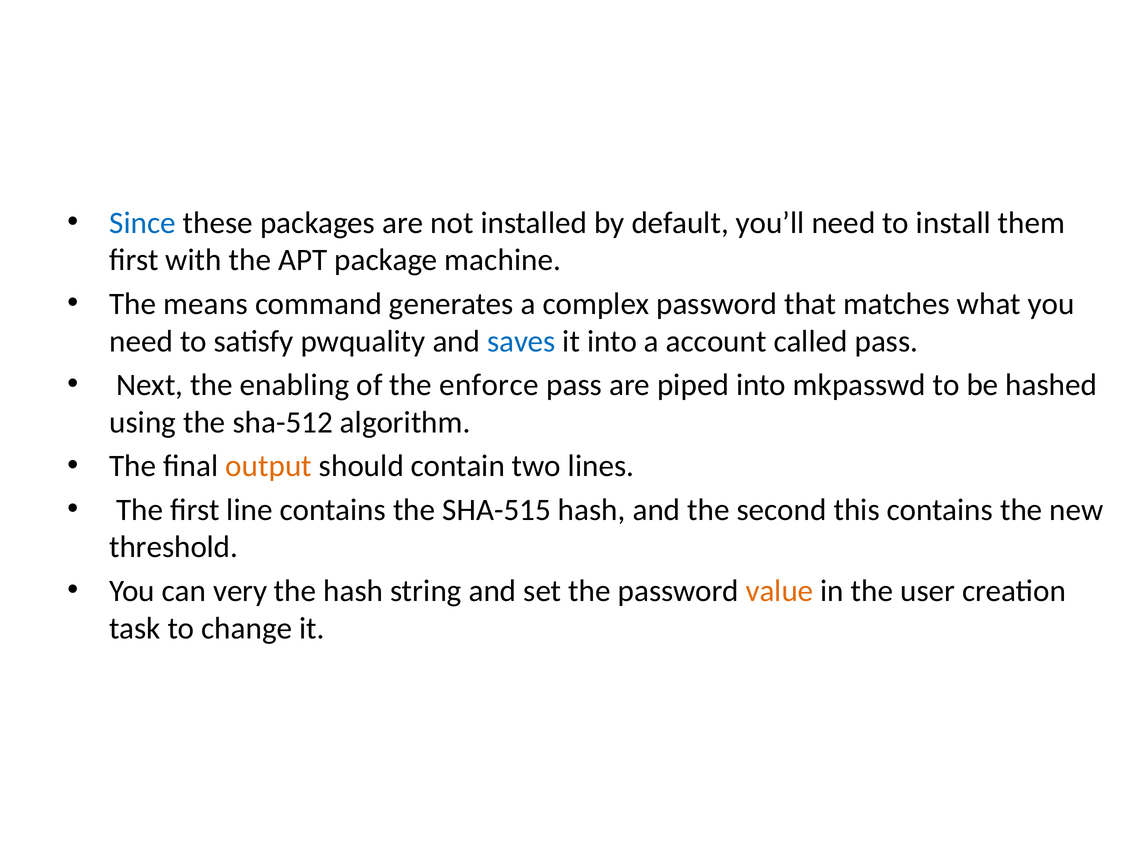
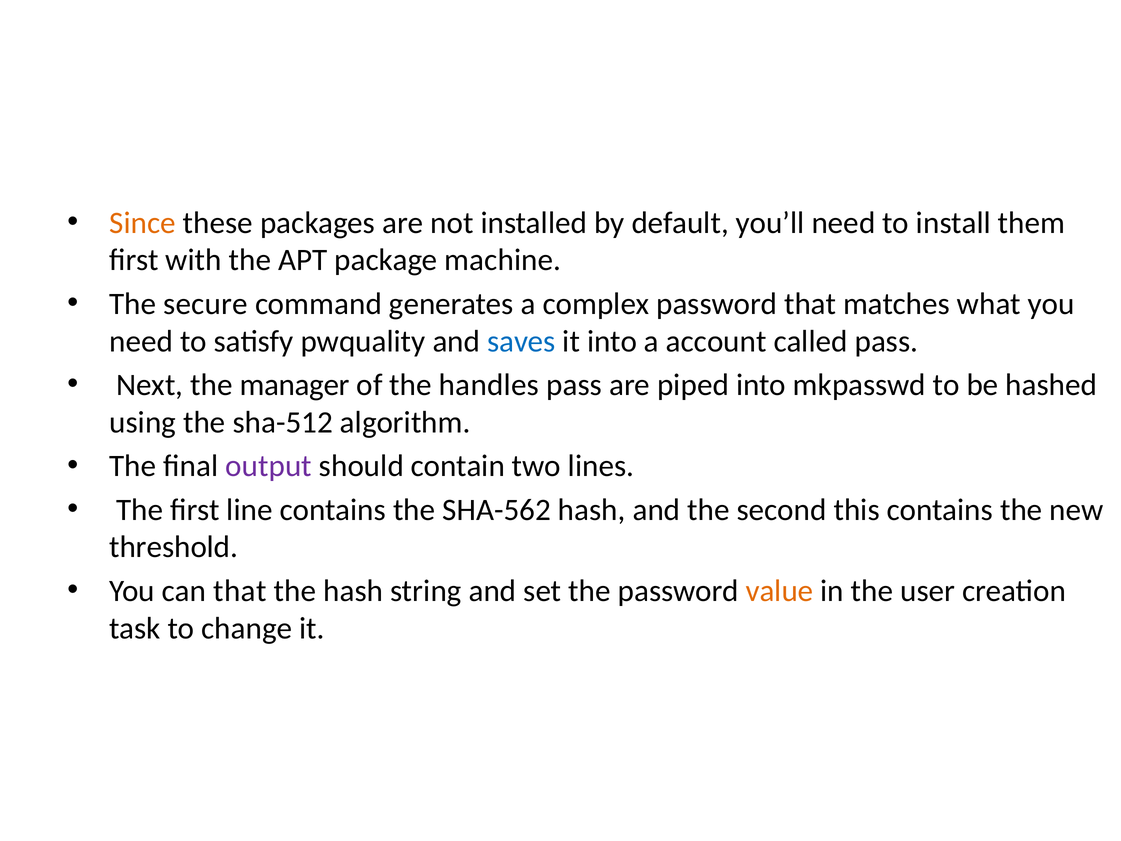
Since colour: blue -> orange (143, 223)
means: means -> secure (206, 304)
enabling: enabling -> manager (295, 385)
enforce: enforce -> handles (489, 385)
output colour: orange -> purple (269, 466)
SHA-515: SHA-515 -> SHA-562 (497, 510)
can very: very -> that (240, 591)
